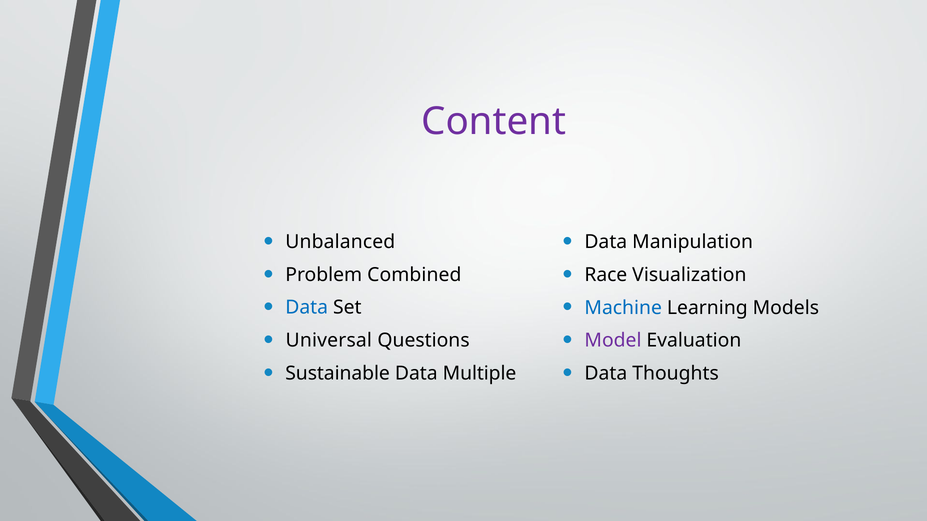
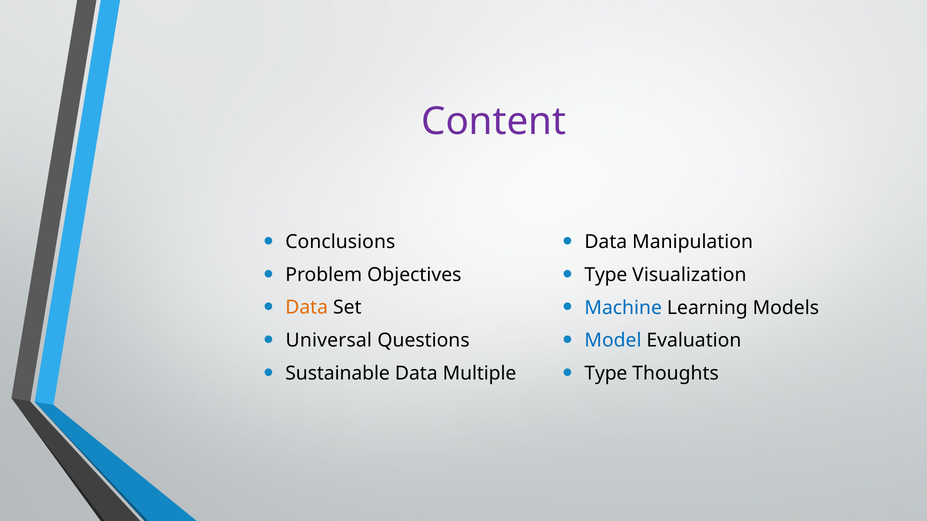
Unbalanced: Unbalanced -> Conclusions (340, 242)
Combined: Combined -> Objectives (414, 275)
Race: Race -> Type (606, 275)
Data colour: blue -> orange (307, 308)
Model colour: purple -> blue (613, 341)
Data: Data -> Type (606, 374)
